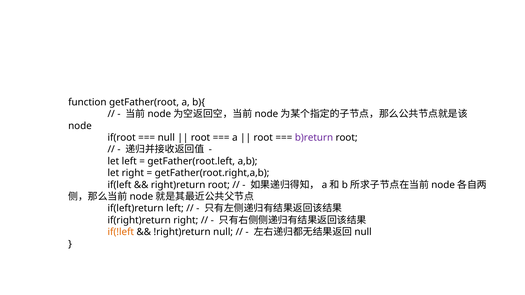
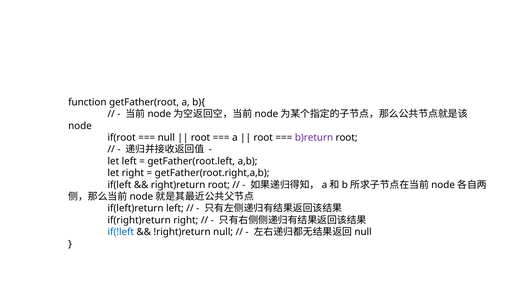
if(!left colour: orange -> blue (121, 232)
